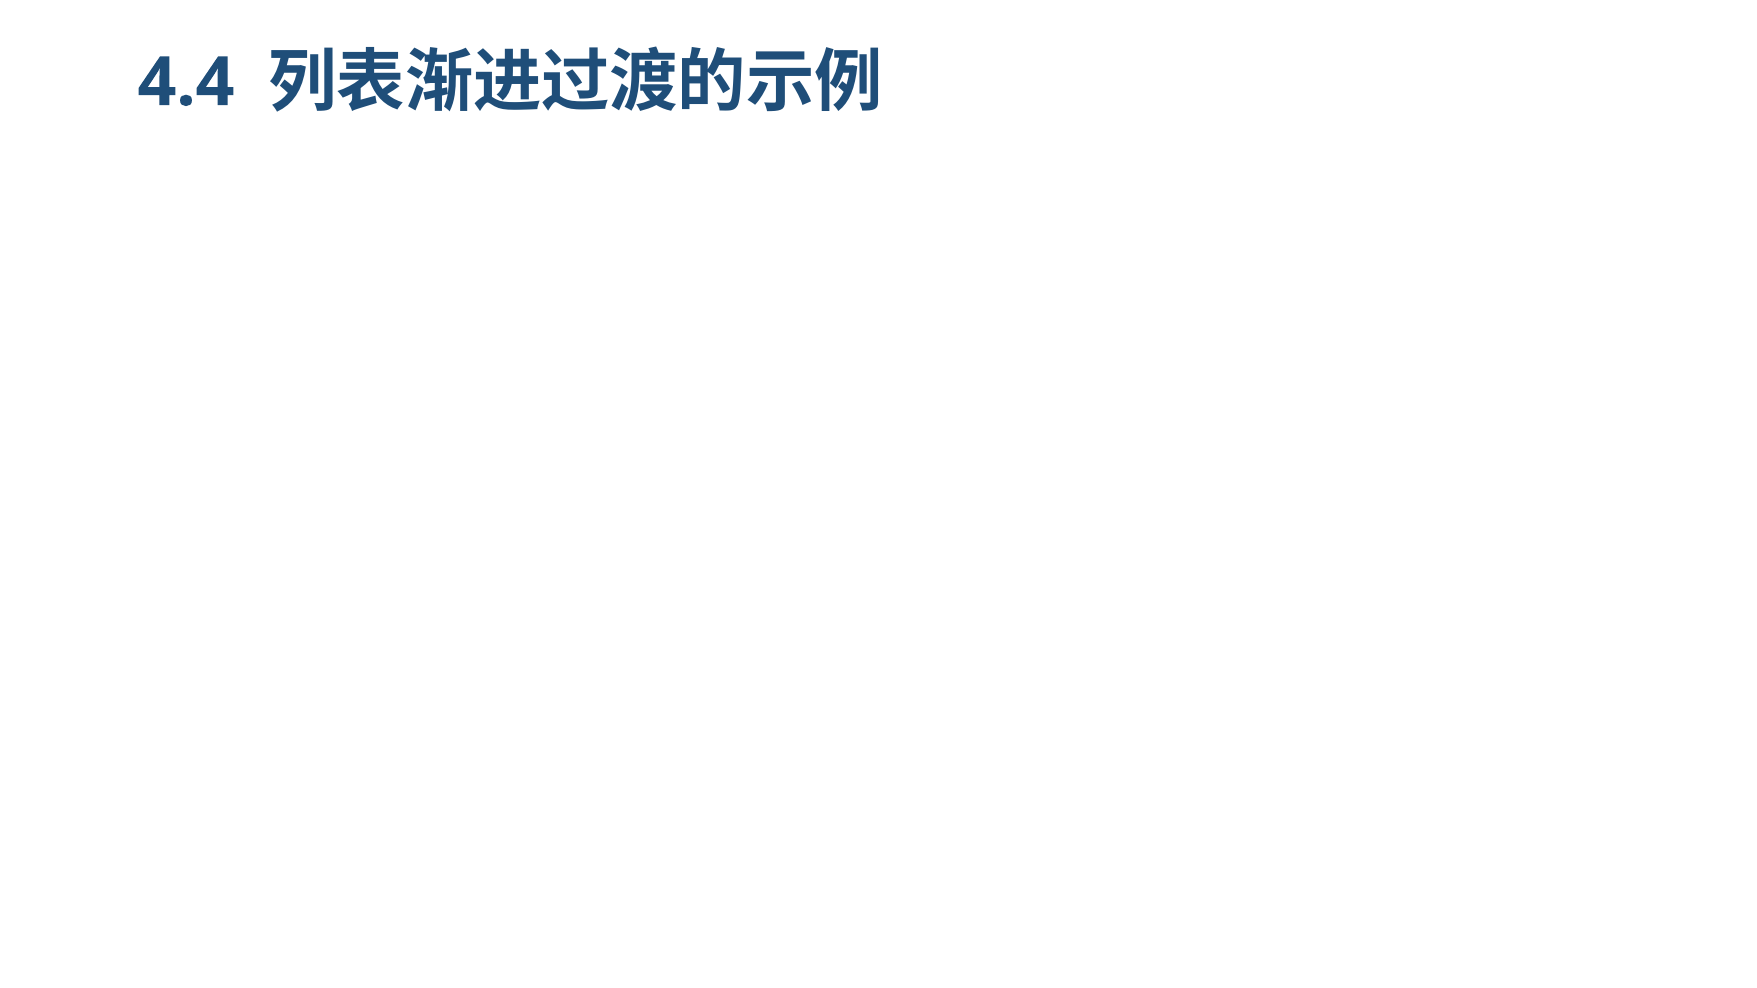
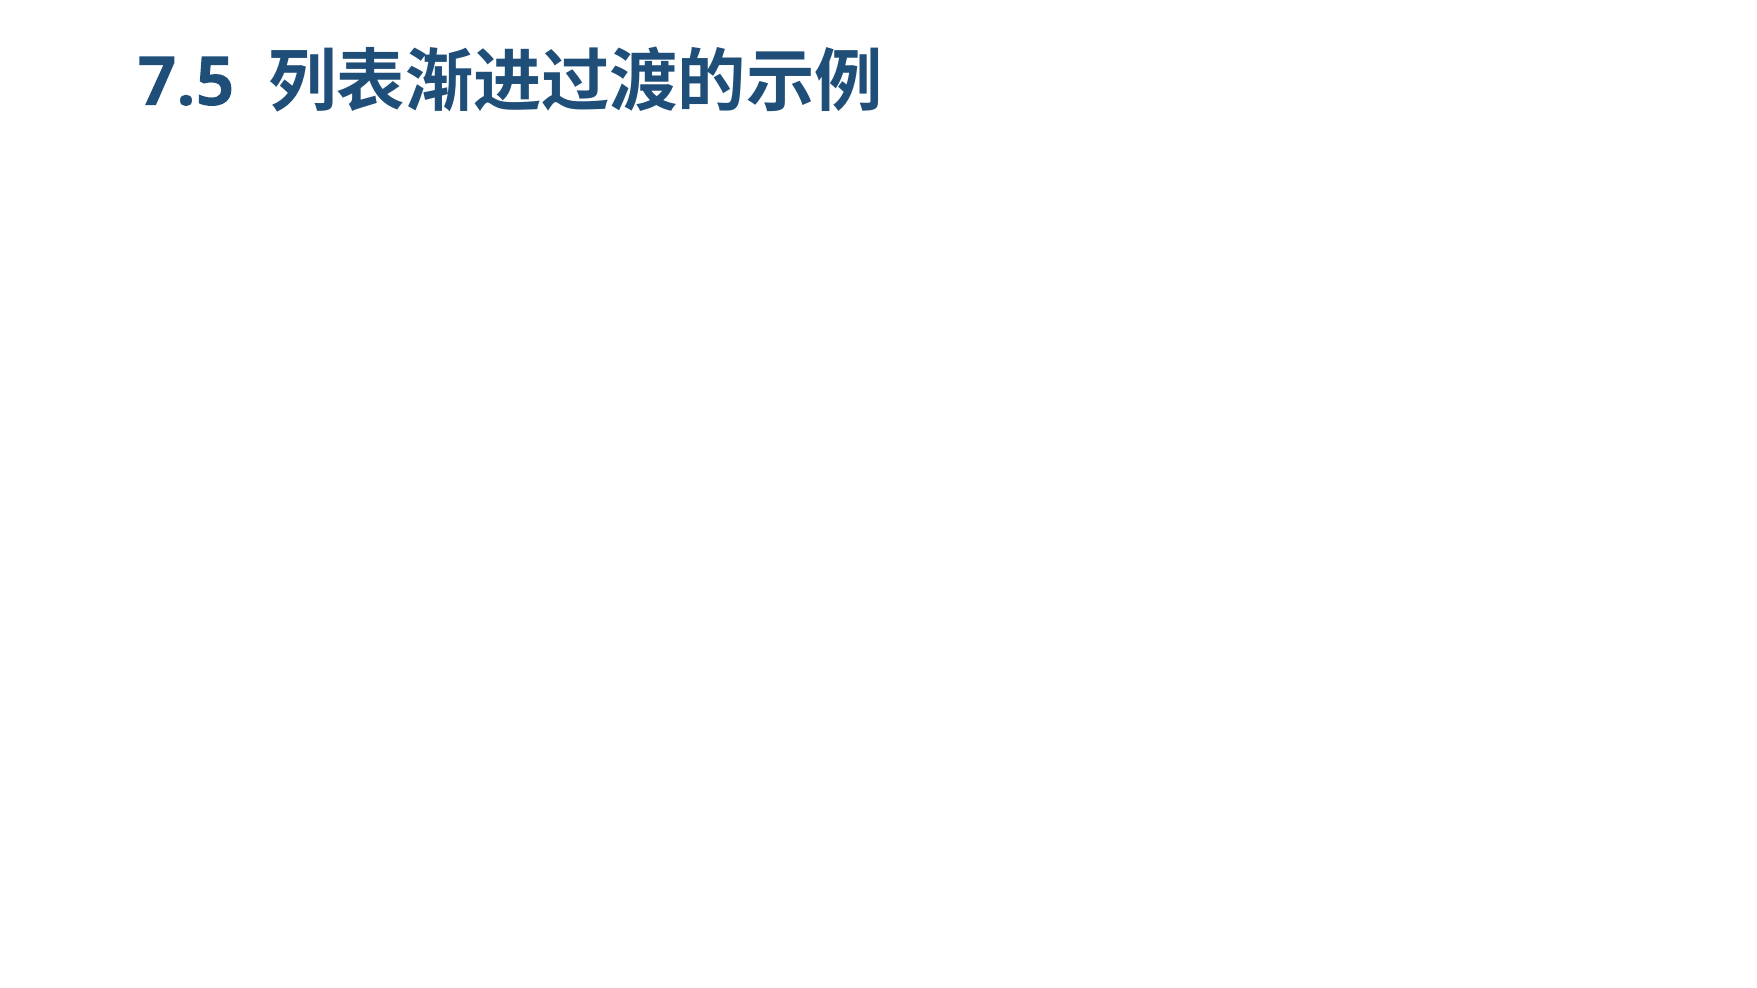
4.4: 4.4 -> 7.5 (186, 83)
